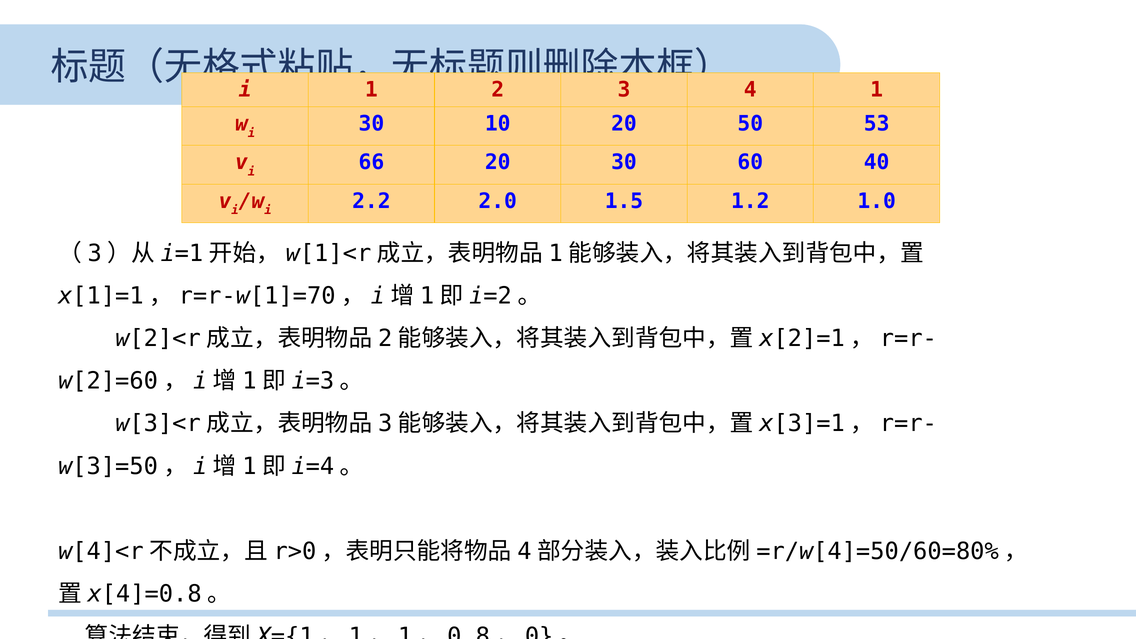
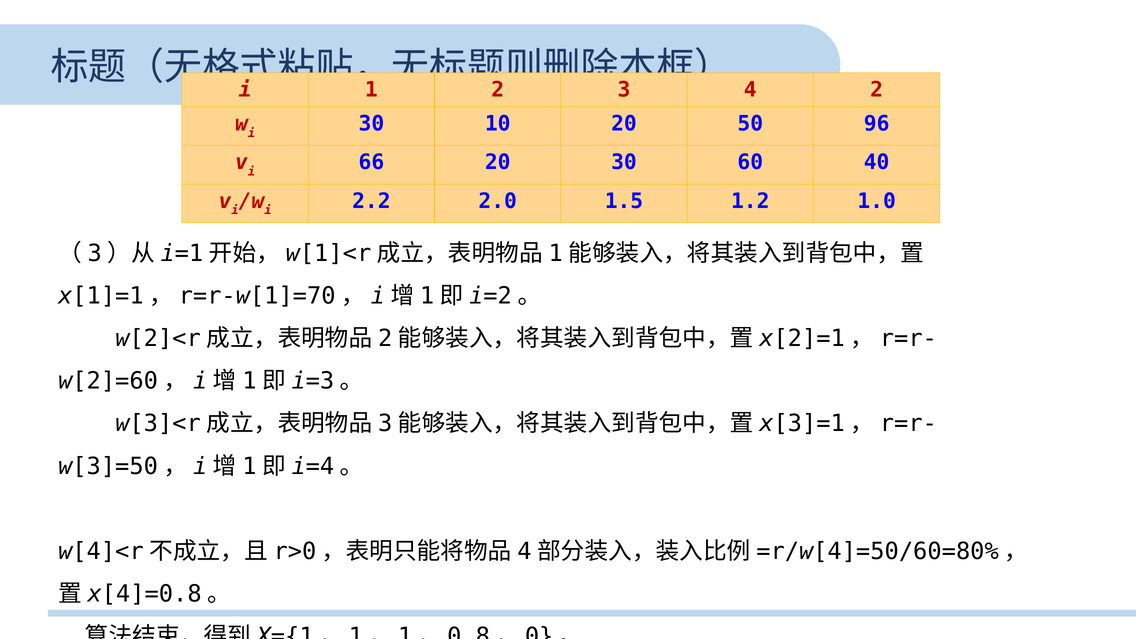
4 1: 1 -> 2 (877, 90)
53: 53 -> 96 (877, 124)
